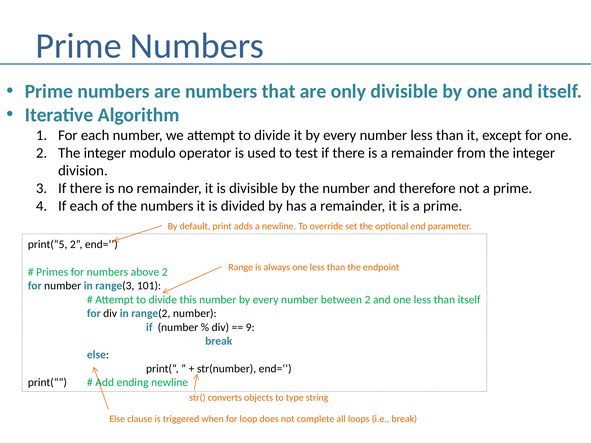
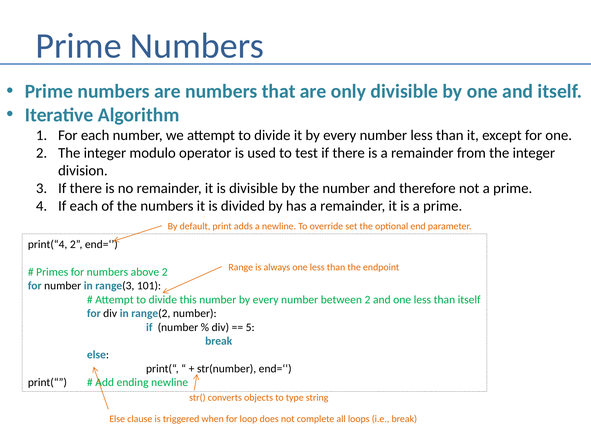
print(“5: print(“5 -> print(“4 (48, 245)
9: 9 -> 5 (250, 327)
